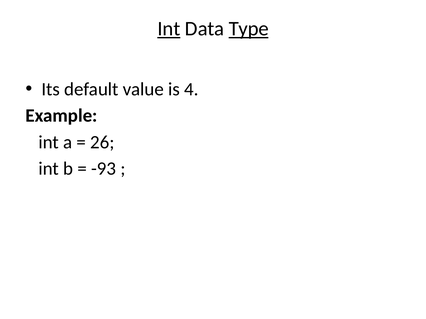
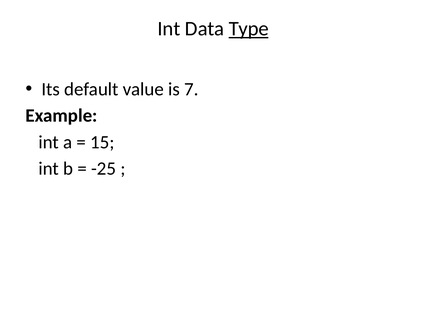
Int underline: present -> none (169, 29)
4: 4 -> 7 (192, 89)
26: 26 -> 15 (102, 142)
-93: -93 -> -25 (104, 169)
